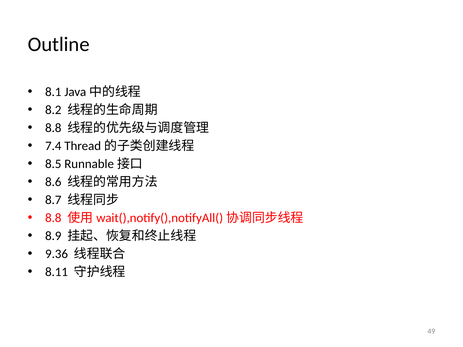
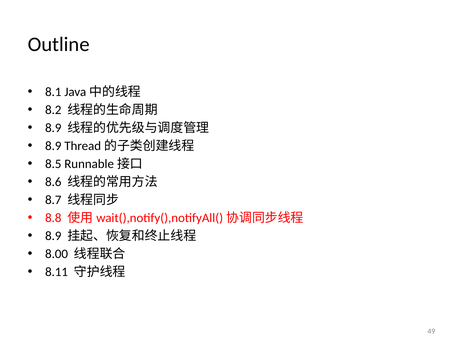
8.8: 8.8 -> 8.9 (53, 128)
7.4: 7.4 -> 8.9 (53, 146)
9.36: 9.36 -> 8.00 (57, 254)
